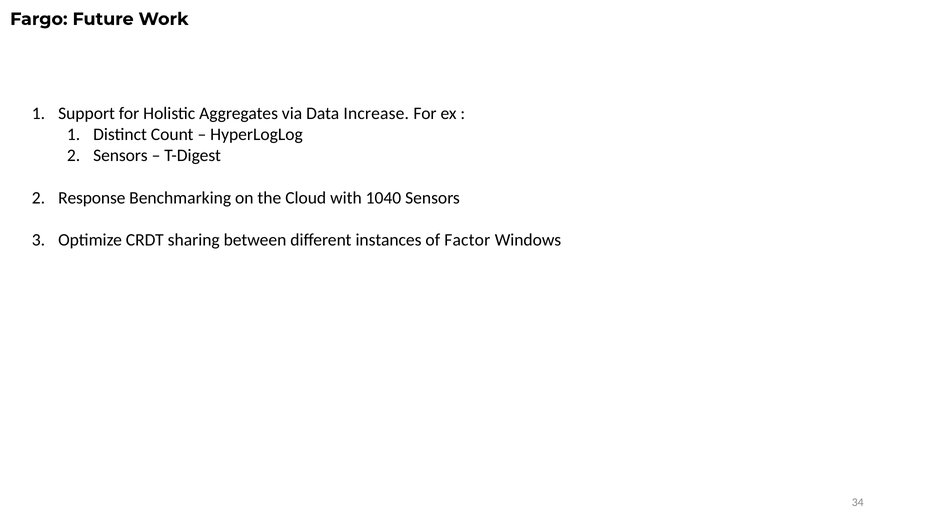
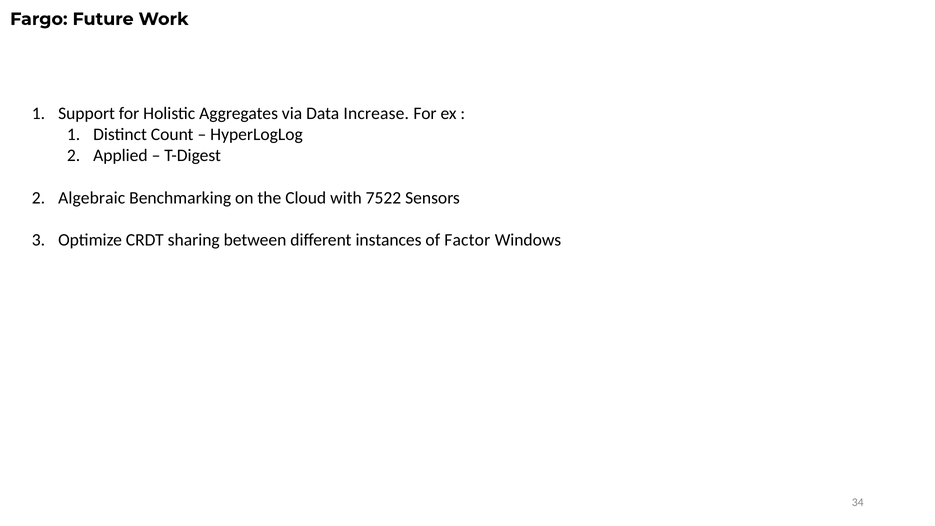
Sensors: Sensors -> Applied (120, 156)
Response: Response -> Algebraic (92, 198)
1040: 1040 -> 7522 (383, 198)
